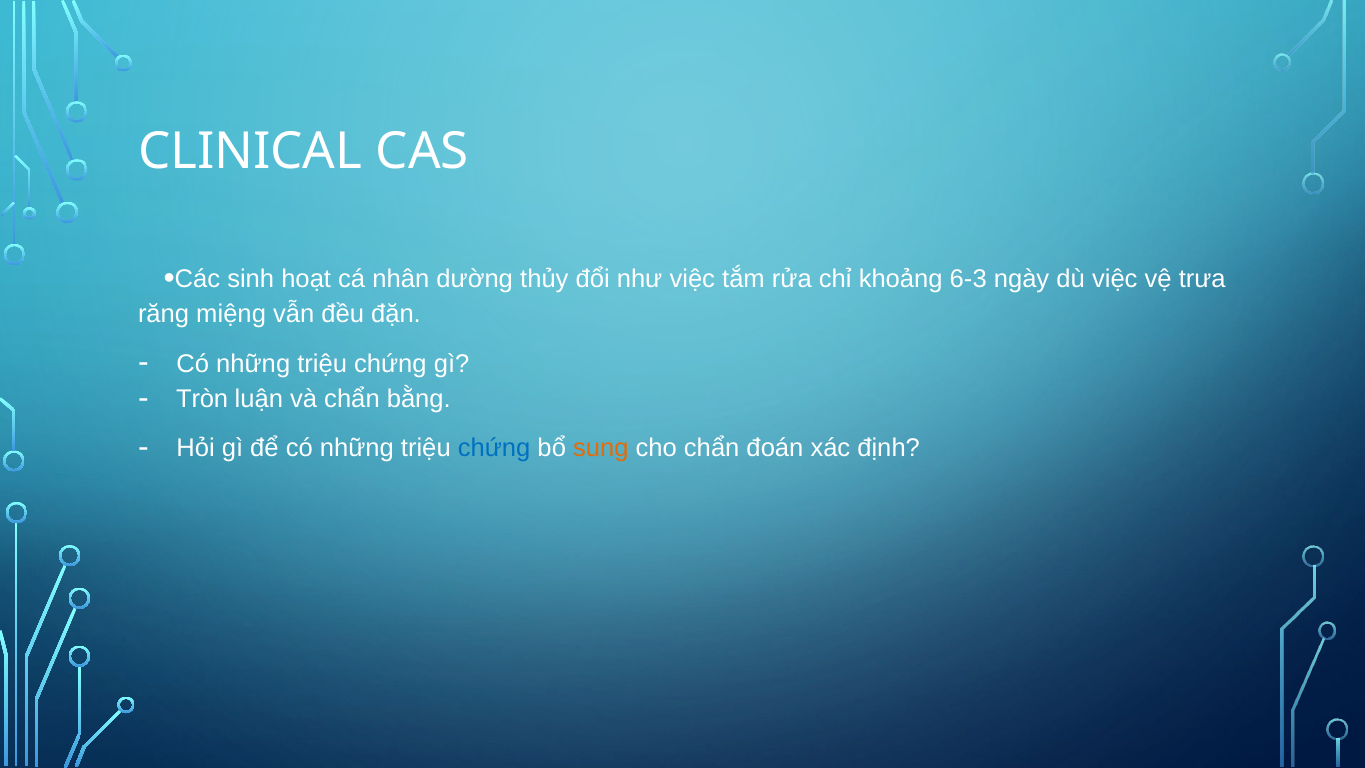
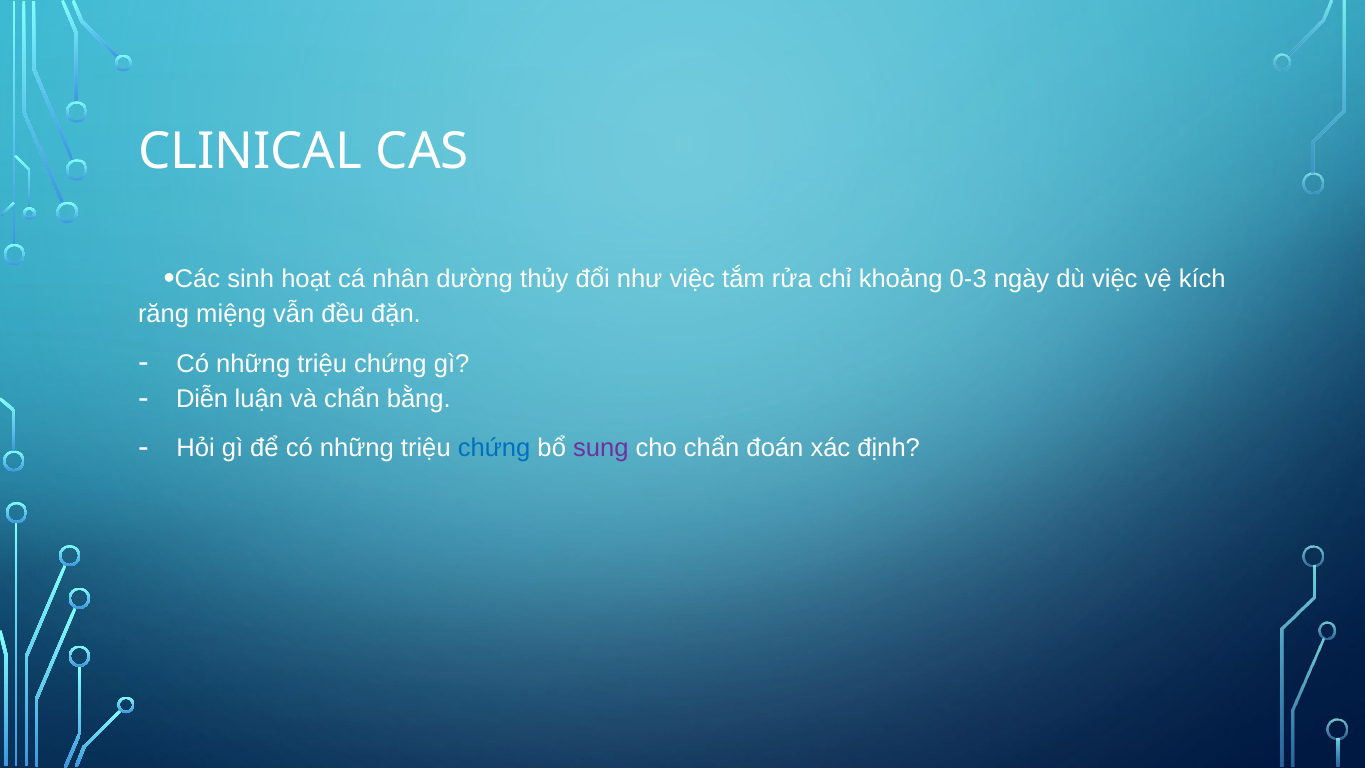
6-3: 6-3 -> 0-3 (968, 279)
trưa: trưa -> kích (1202, 279)
Tròn: Tròn -> Diễn (202, 399)
sung colour: orange -> purple (601, 448)
